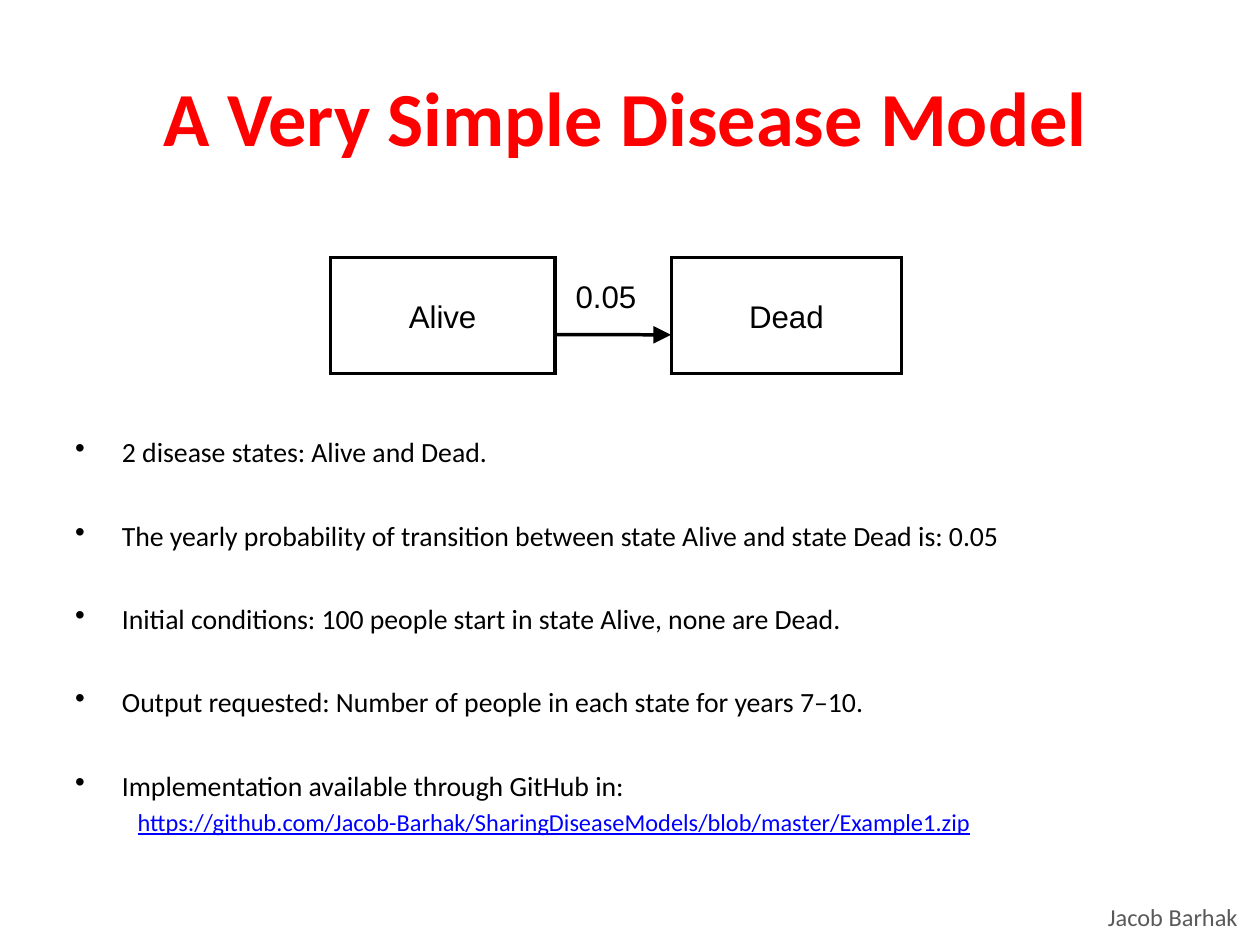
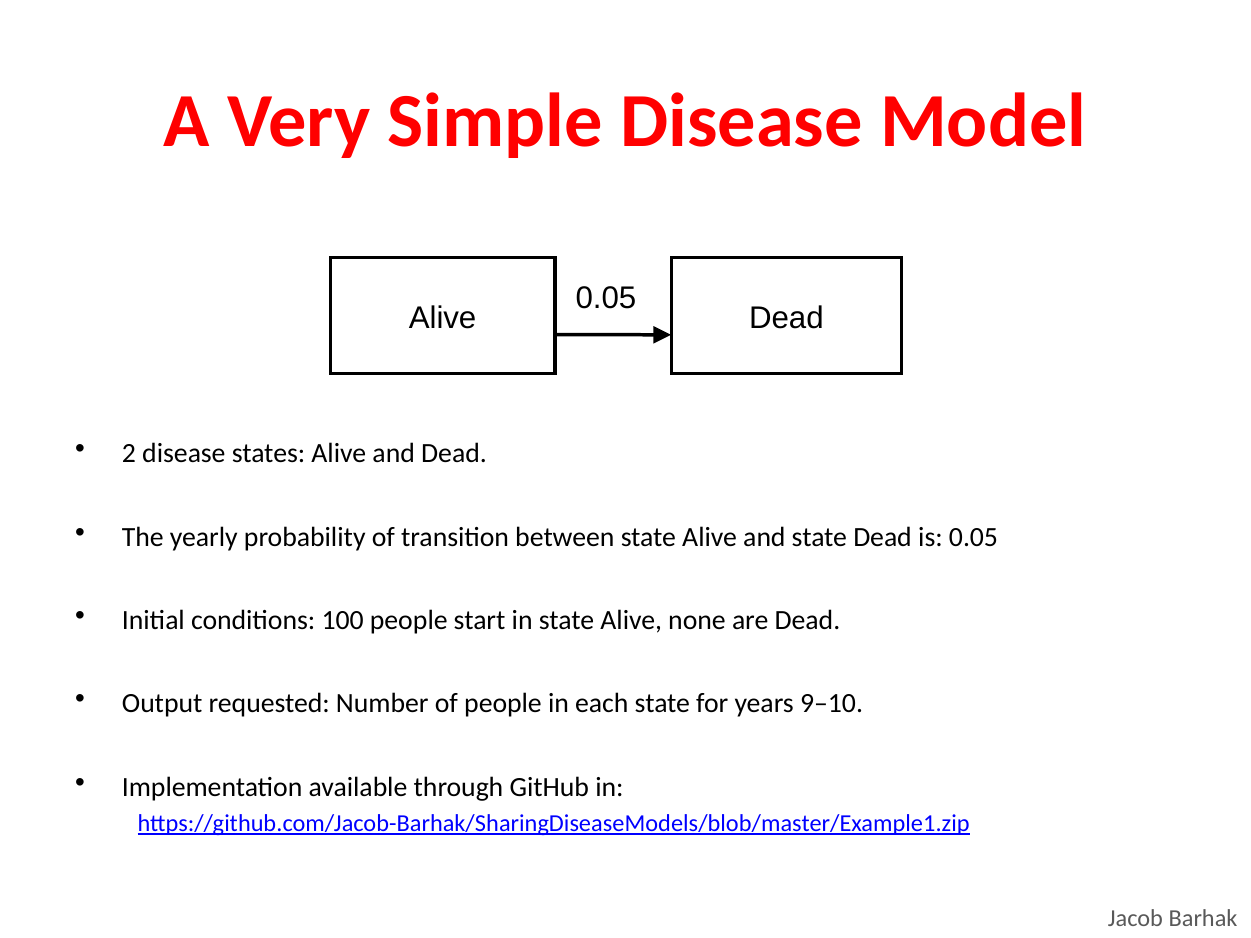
7–10: 7–10 -> 9–10 (832, 704)
